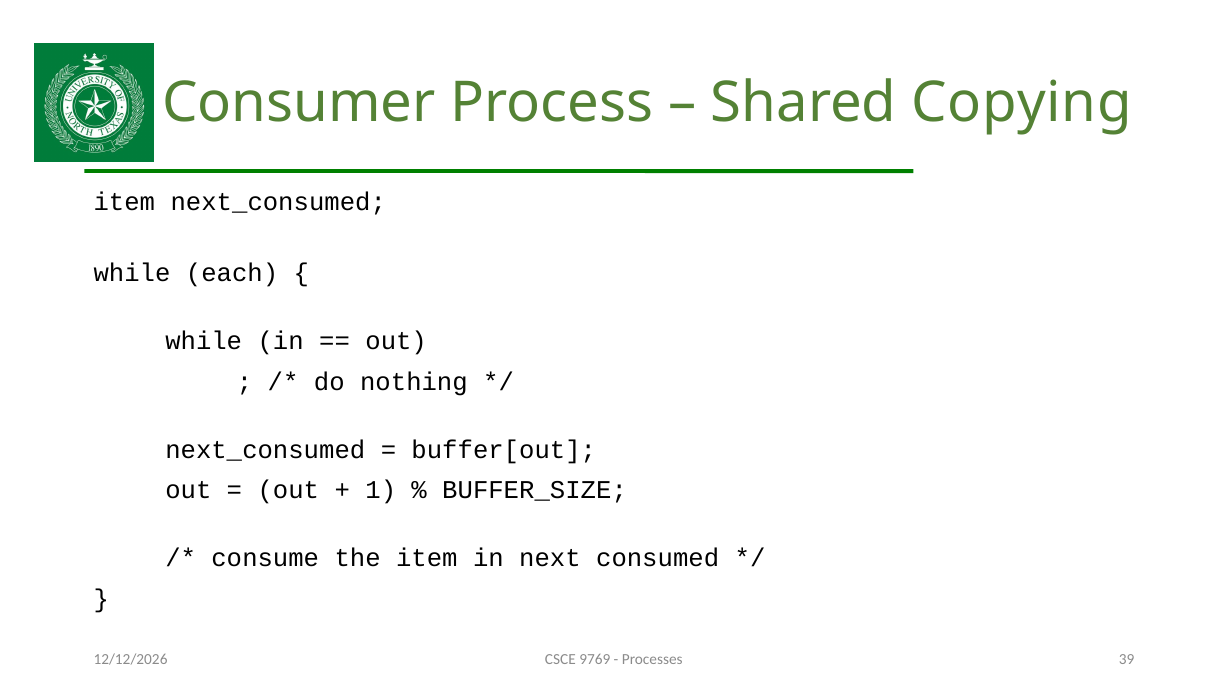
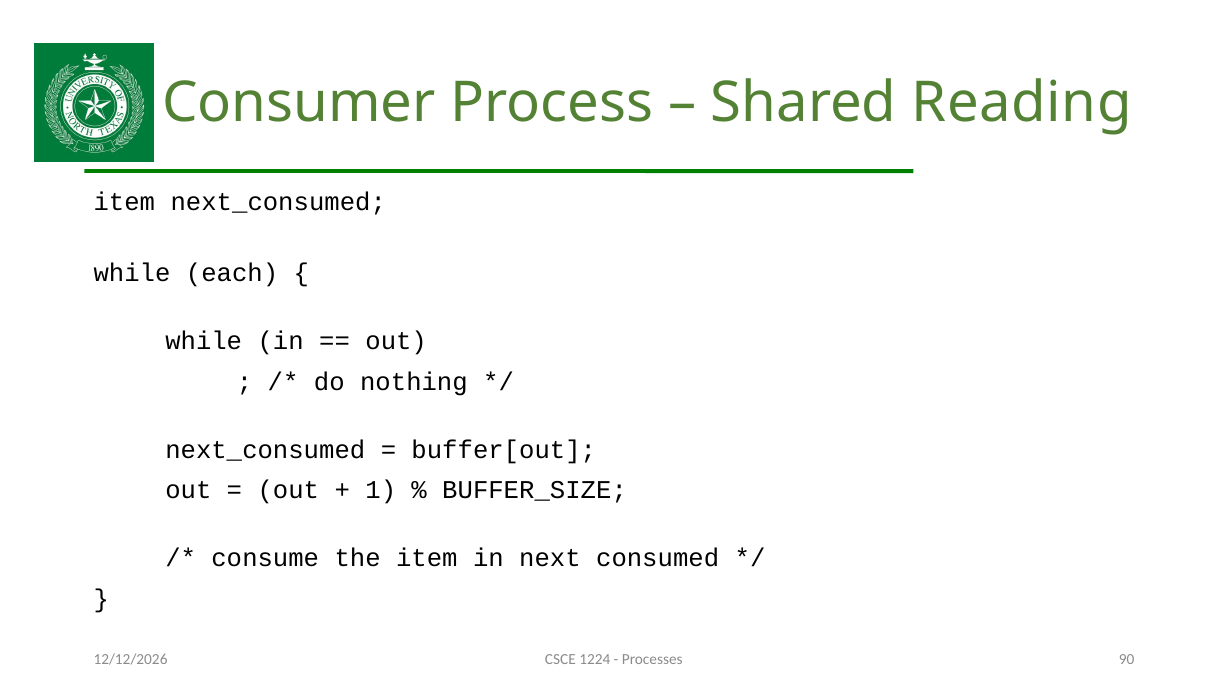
Copying: Copying -> Reading (1022, 103)
9769: 9769 -> 1224 (595, 660)
39: 39 -> 90 (1127, 660)
